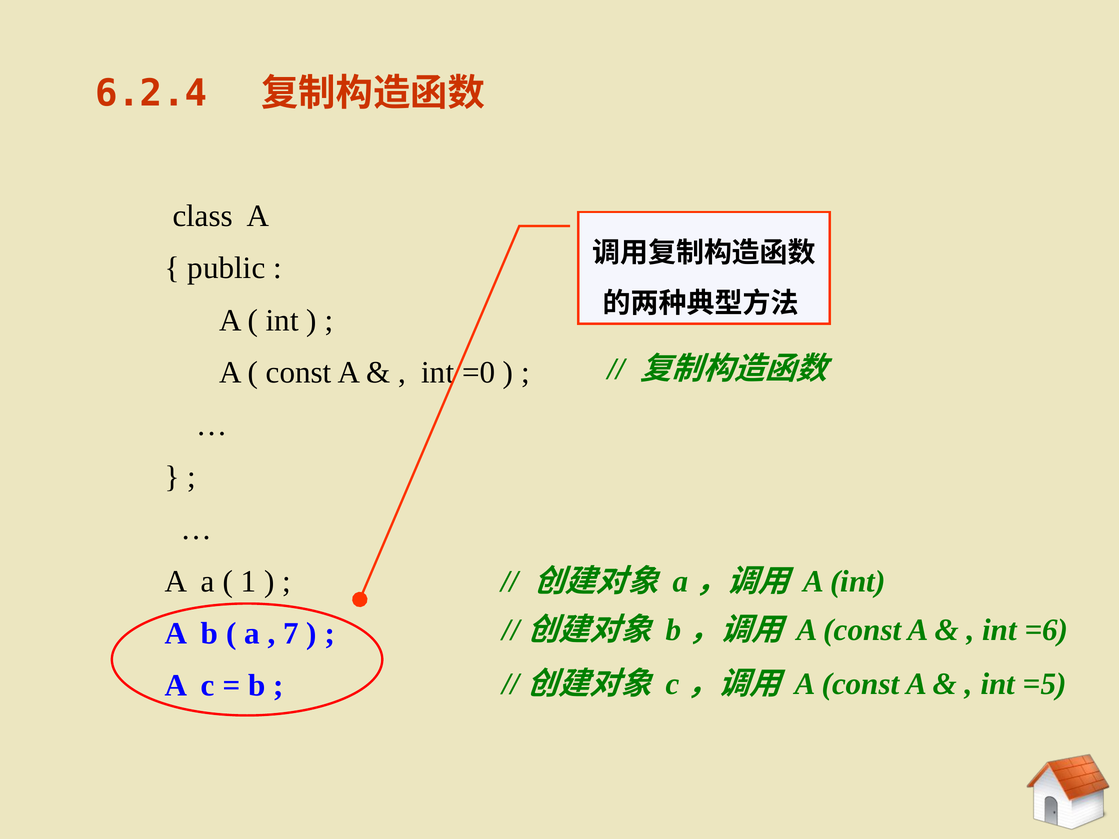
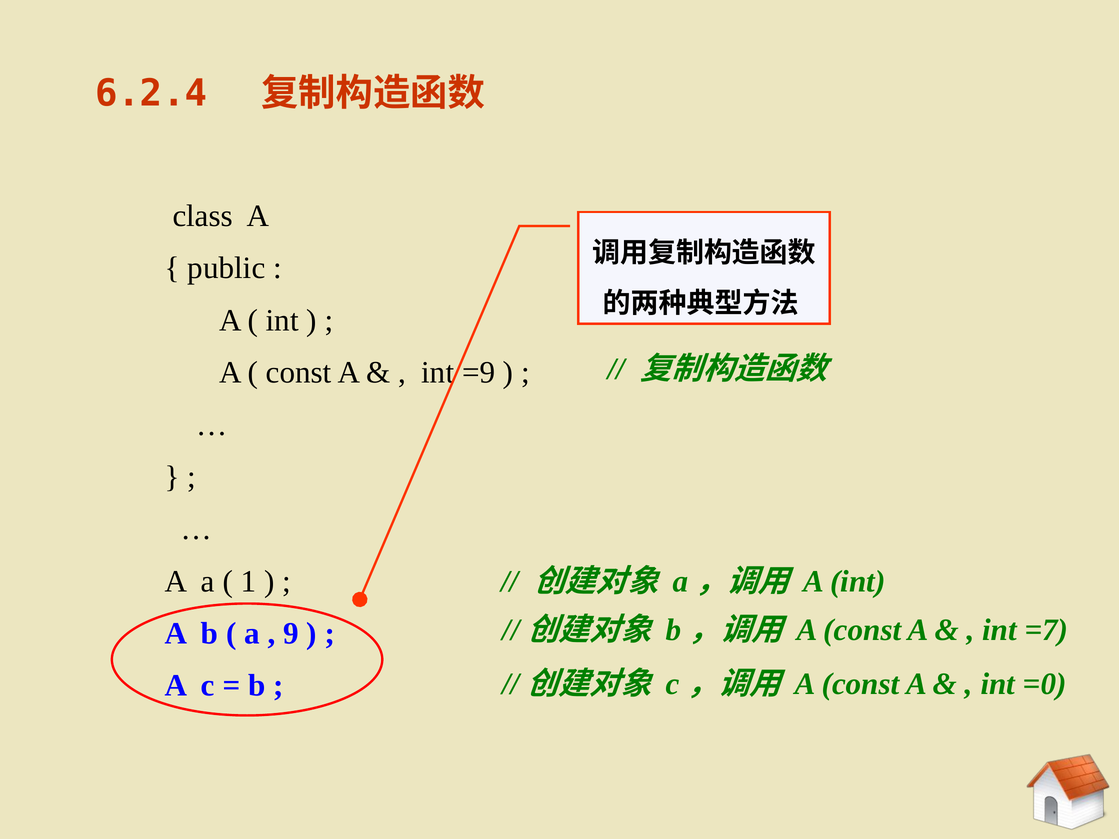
=0: =0 -> =9 (479, 373)
=6: =6 -> =7 (1046, 630)
7: 7 -> 9 (291, 634)
=5: =5 -> =0 (1045, 684)
